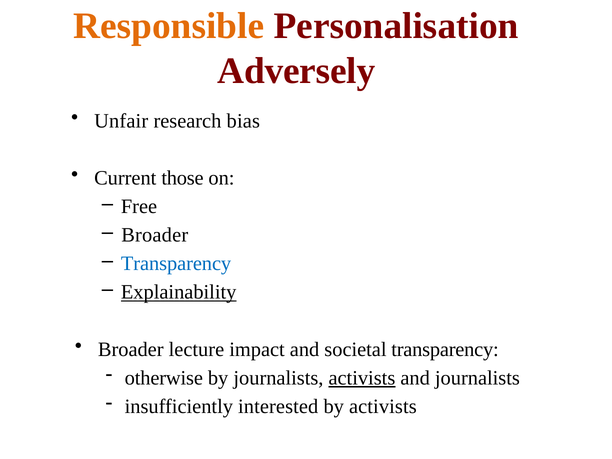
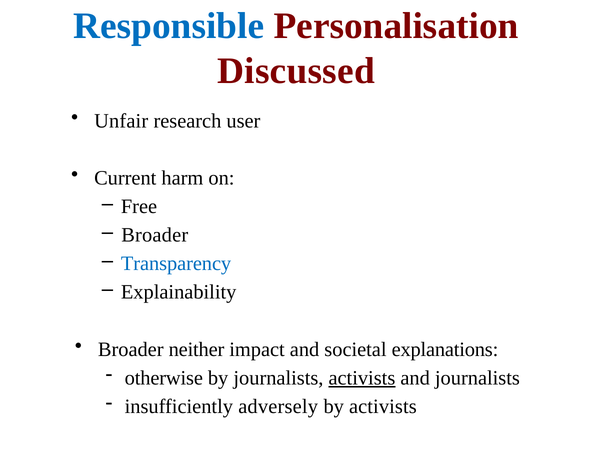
Responsible colour: orange -> blue (169, 26)
Adversely: Adversely -> Discussed (296, 71)
bias: bias -> user (243, 121)
those: those -> harm (182, 178)
Explainability underline: present -> none (179, 292)
lecture: lecture -> neither (197, 349)
societal transparency: transparency -> explanations (445, 349)
interested: interested -> adversely (278, 406)
